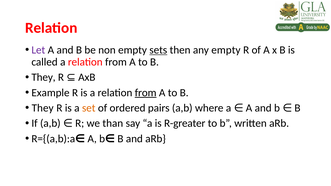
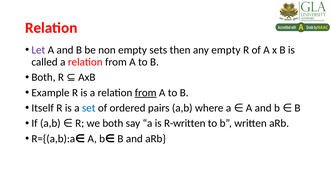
sets underline: present -> none (158, 50)
They: They -> Both (43, 77)
They: They -> Itself (43, 108)
set colour: orange -> blue (89, 108)
we than: than -> both (113, 123)
R-greater: R-greater -> R-written (185, 123)
